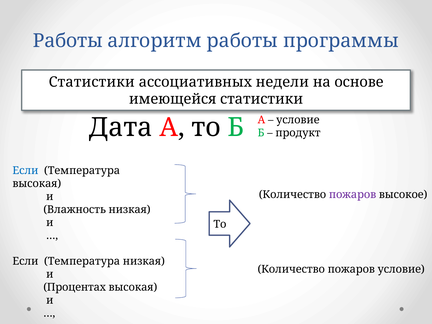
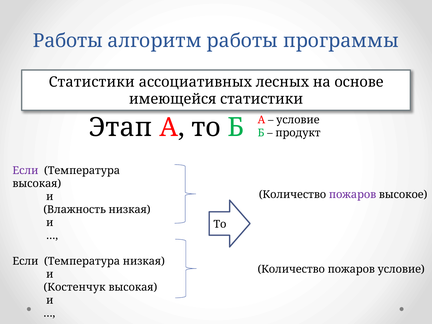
недели: недели -> лесных (282, 82)
Дата: Дата -> Этап (121, 127)
Если colour: blue -> purple (25, 171)
Процентах: Процентах -> Костенчук (75, 287)
